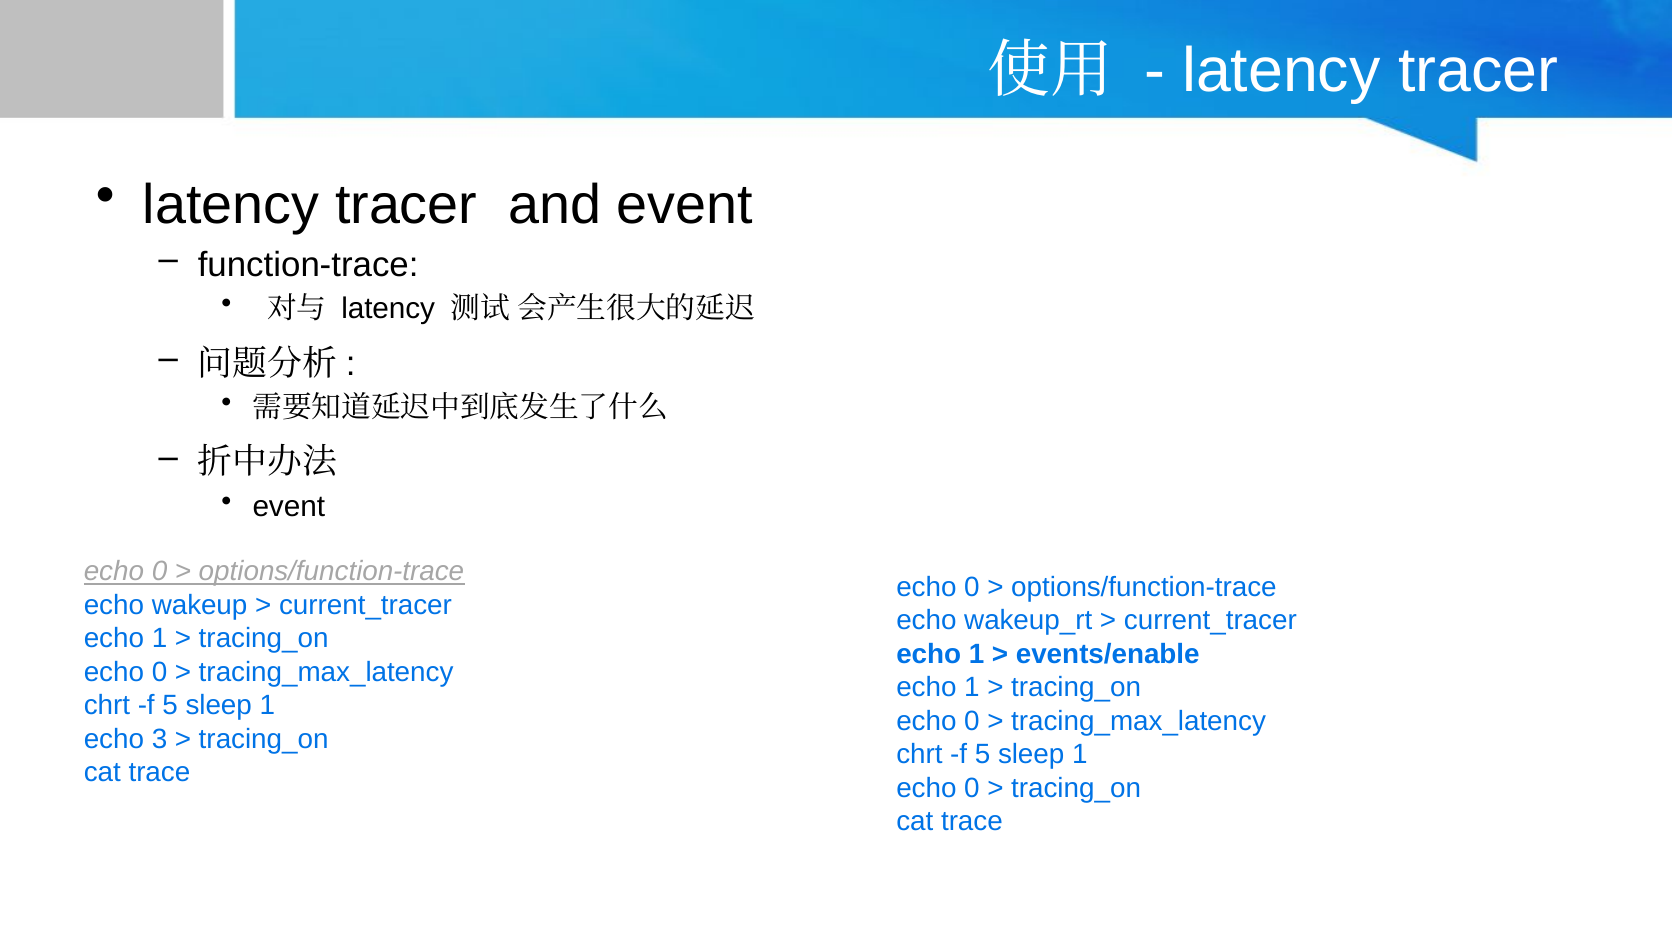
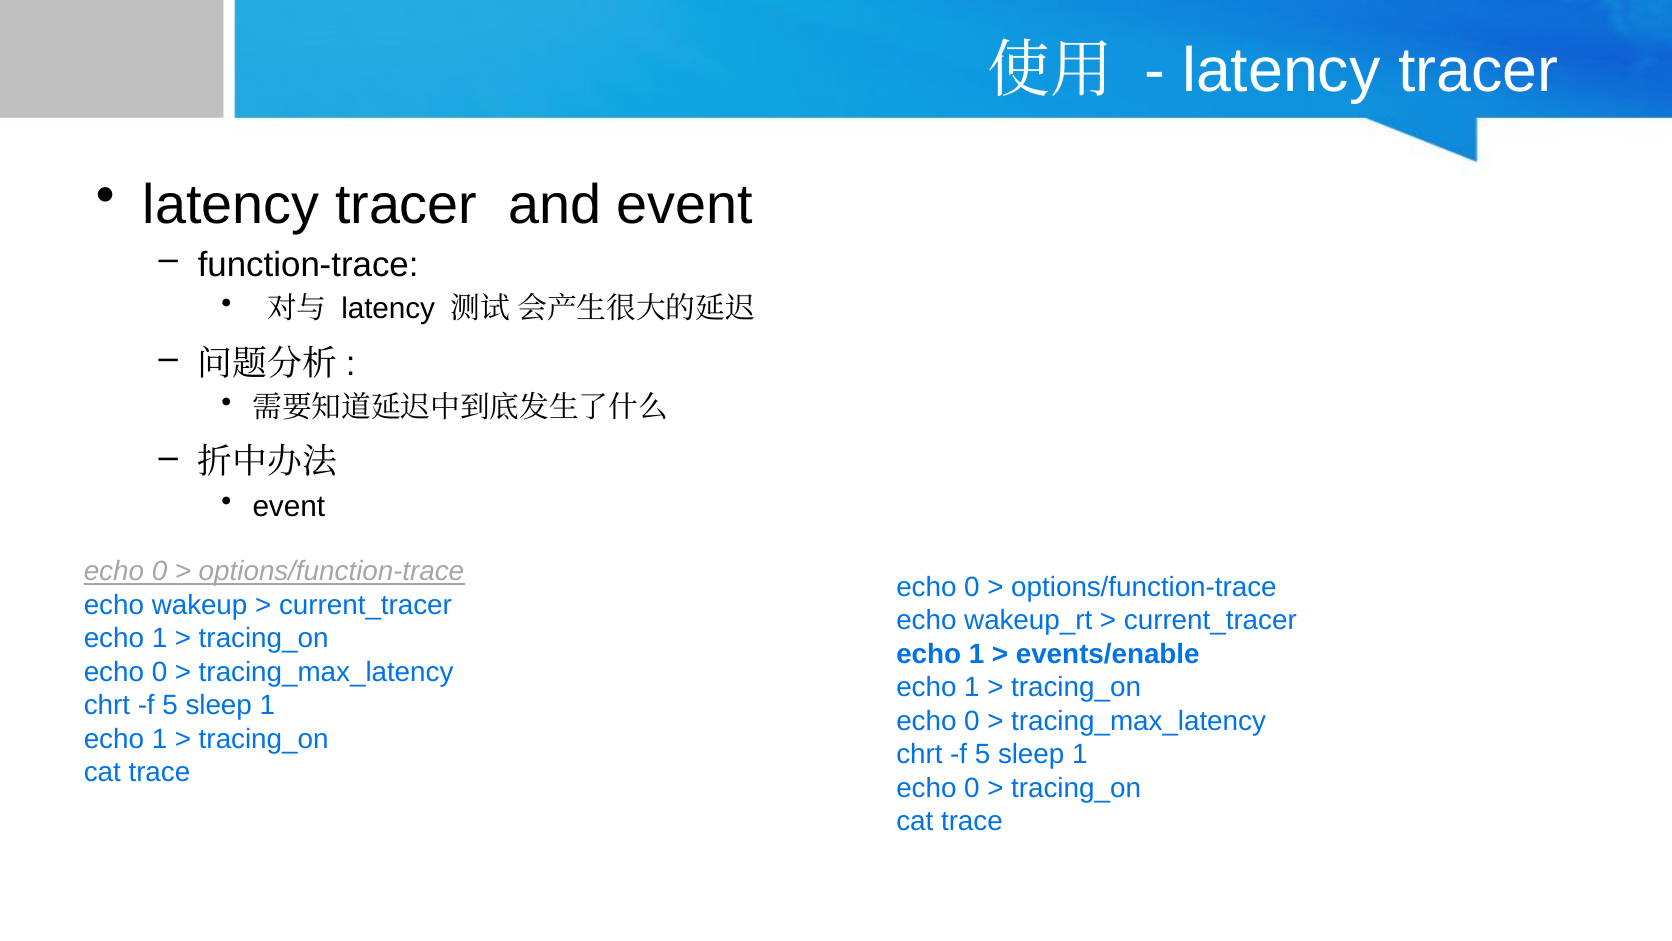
3: 3 -> 1 (159, 739)
